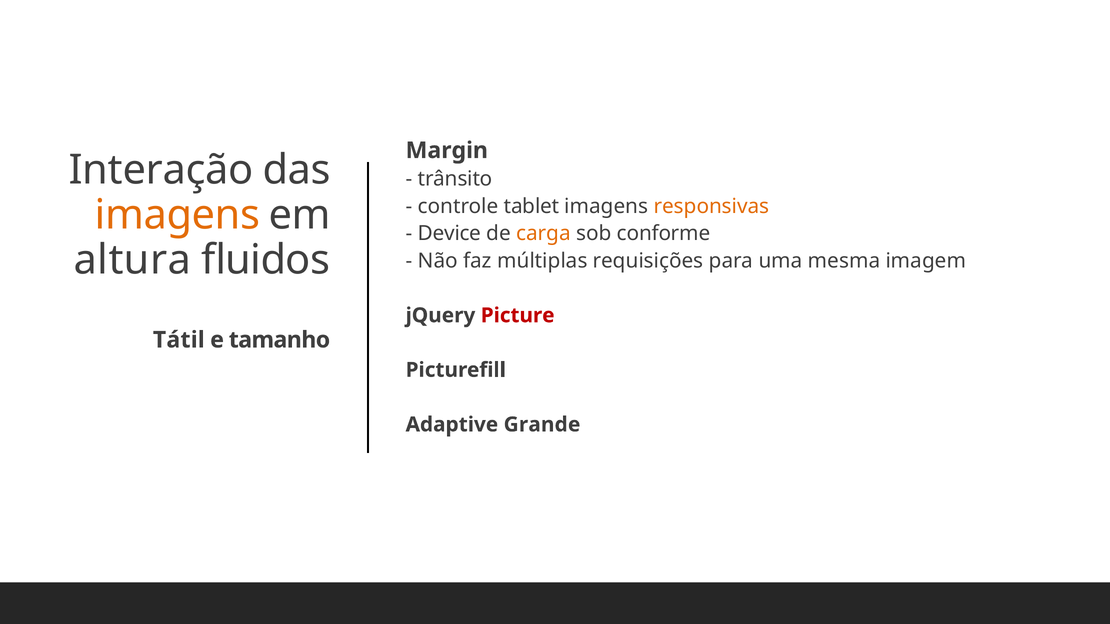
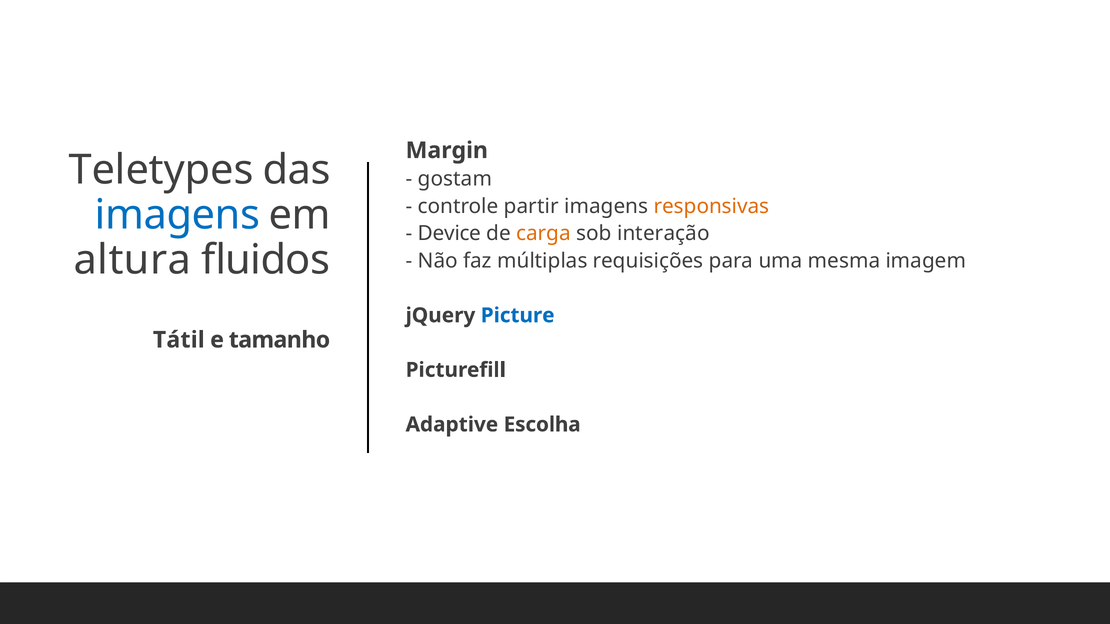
Interação: Interação -> Teletypes (161, 170)
trânsito: trânsito -> gostam (455, 179)
tablet: tablet -> partir (531, 206)
imagens colour: orange -> blue (177, 215)
conforme: conforme -> interação (663, 234)
Picture colour: red -> blue (518, 316)
Grande: Grande -> Escolha (542, 425)
